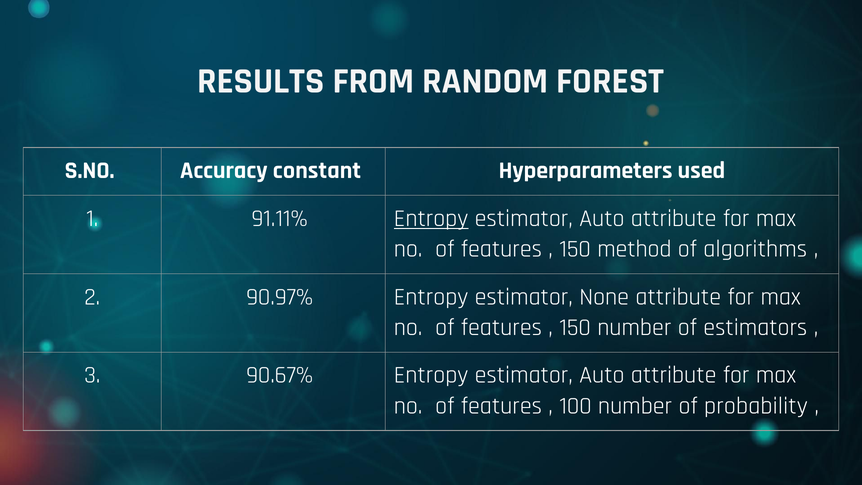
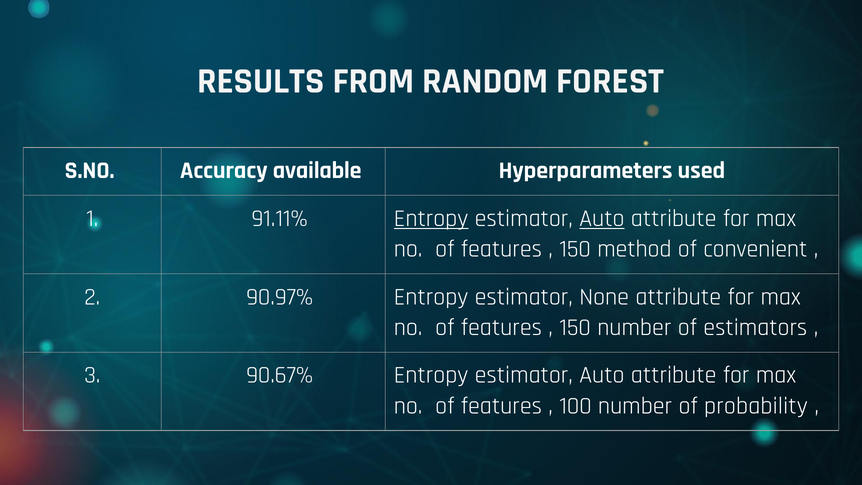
constant: constant -> available (317, 170)
Auto underline: none -> present (602, 218)
algorithms: algorithms -> convenient (755, 249)
